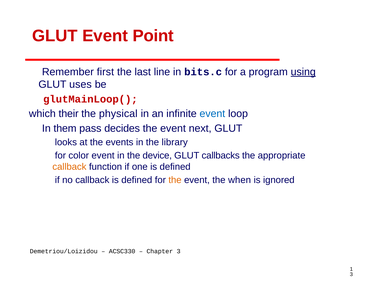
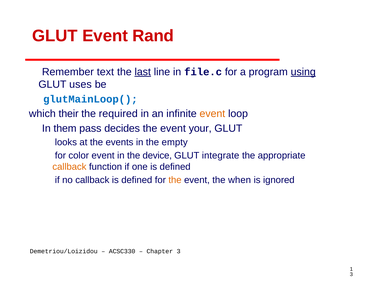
Point: Point -> Rand (153, 36)
first: first -> text (105, 72)
last underline: none -> present (143, 72)
bits.c: bits.c -> file.c (203, 72)
glutMainLoop( colour: red -> blue (90, 99)
physical: physical -> required (118, 114)
event colour: blue -> orange (212, 114)
next: next -> your (200, 128)
library: library -> empty (175, 142)
callbacks: callbacks -> integrate (221, 155)
